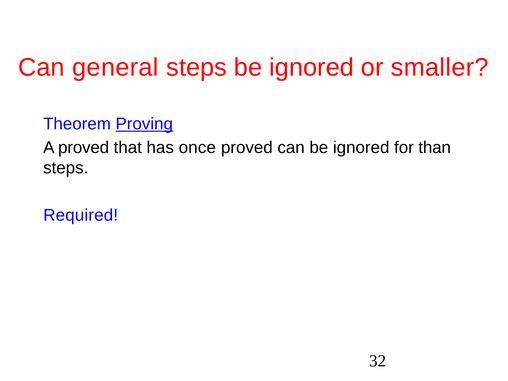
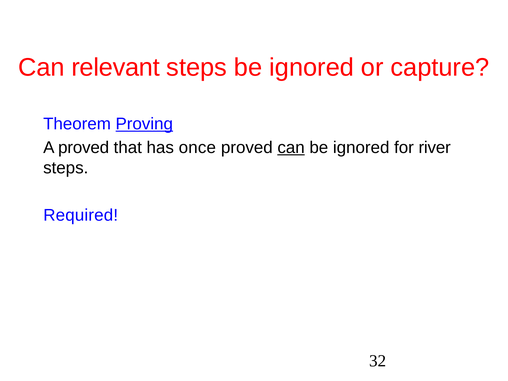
general: general -> relevant (116, 67)
smaller: smaller -> capture (440, 67)
can underline: none -> present (291, 148)
than: than -> river (435, 148)
